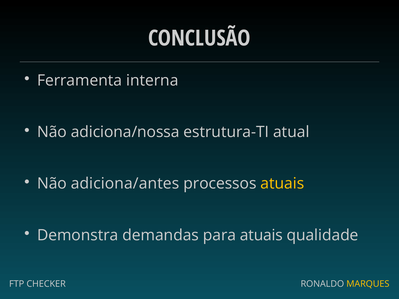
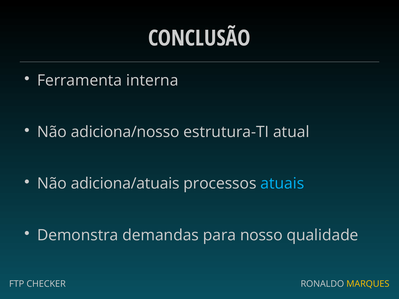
adiciona/nossa: adiciona/nossa -> adiciona/nosso (125, 132)
adiciona/antes: adiciona/antes -> adiciona/atuais (125, 184)
atuais colour: yellow -> light blue (282, 184)
para atuais: atuais -> nosso (261, 235)
